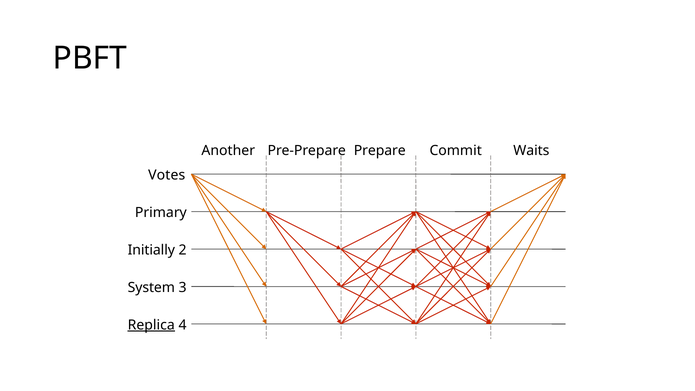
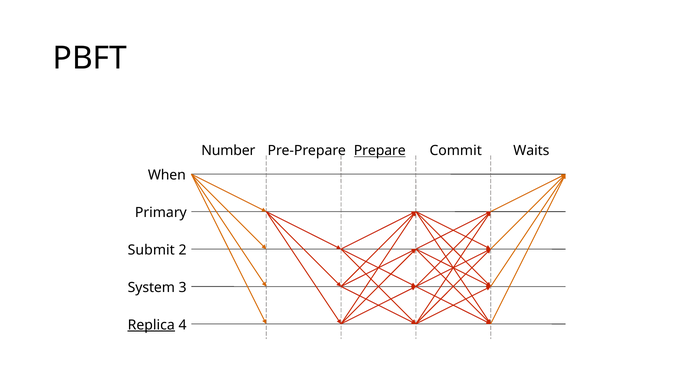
Another: Another -> Number (228, 151)
Prepare underline: none -> present (380, 151)
Votes: Votes -> When (167, 175)
Initially: Initially -> Submit (151, 250)
